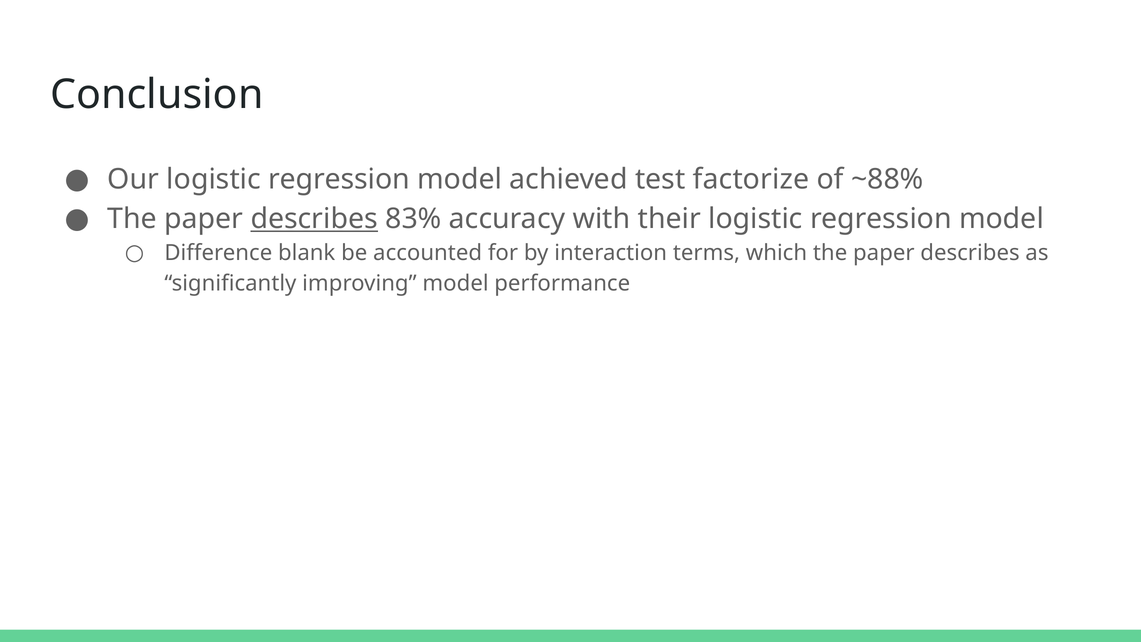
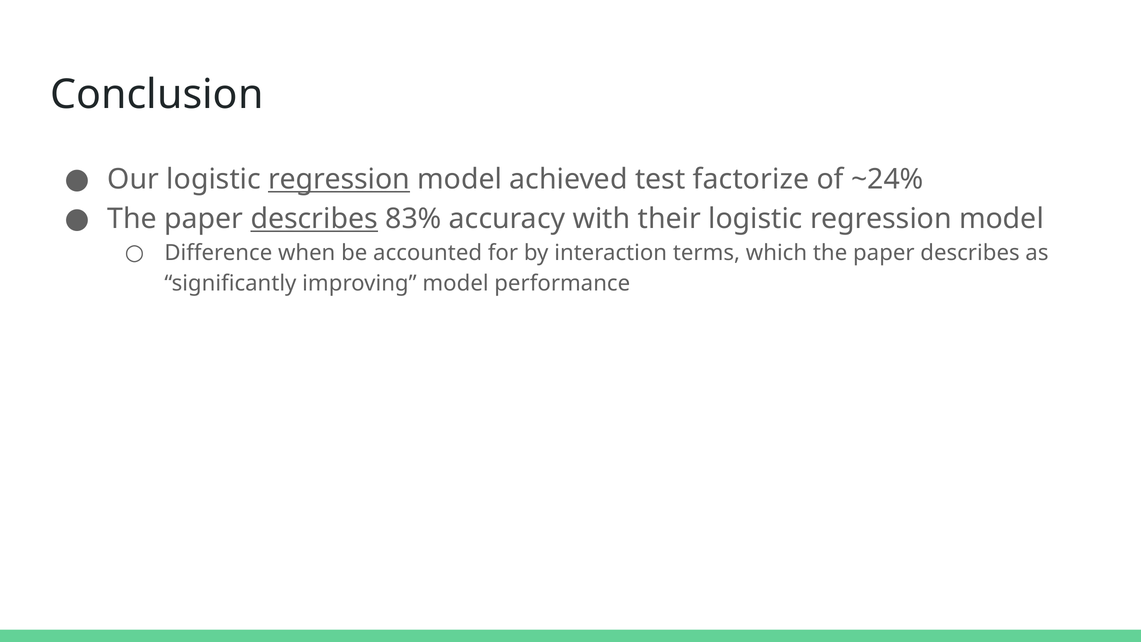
regression underline: none -> present (339, 179)
~88%: ~88% -> ~24% (887, 179)
blank: blank -> when (307, 253)
